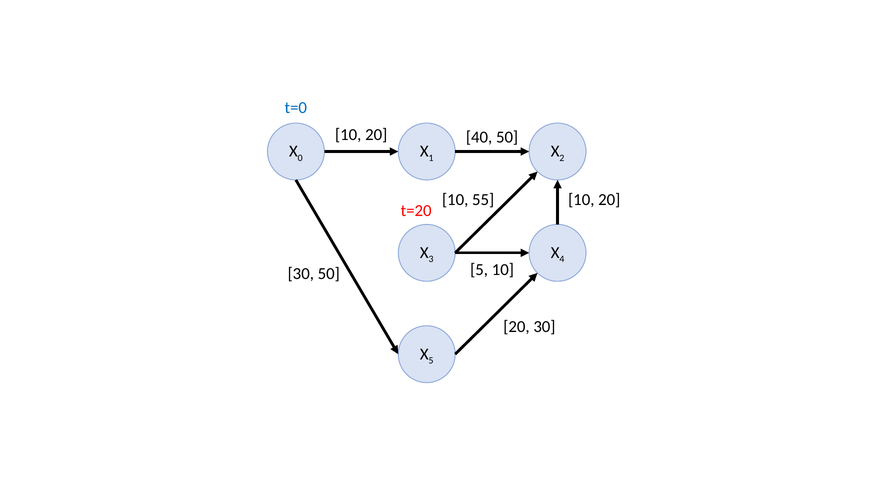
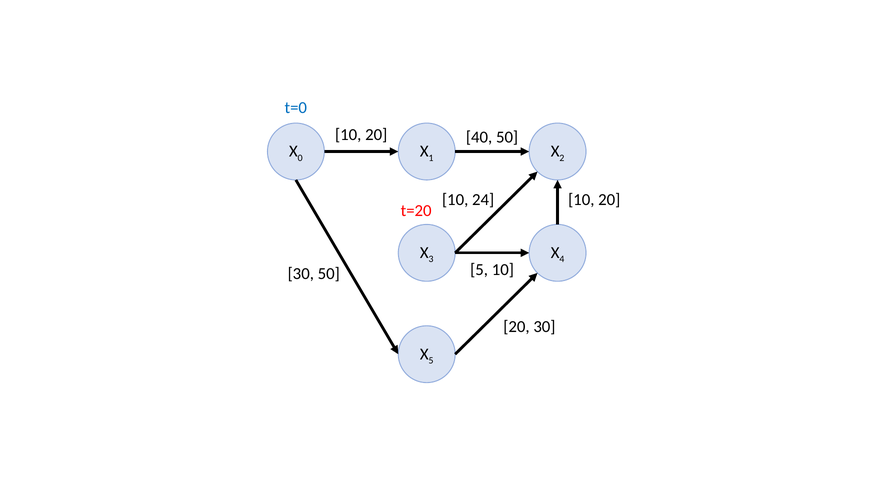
55: 55 -> 24 (483, 200)
